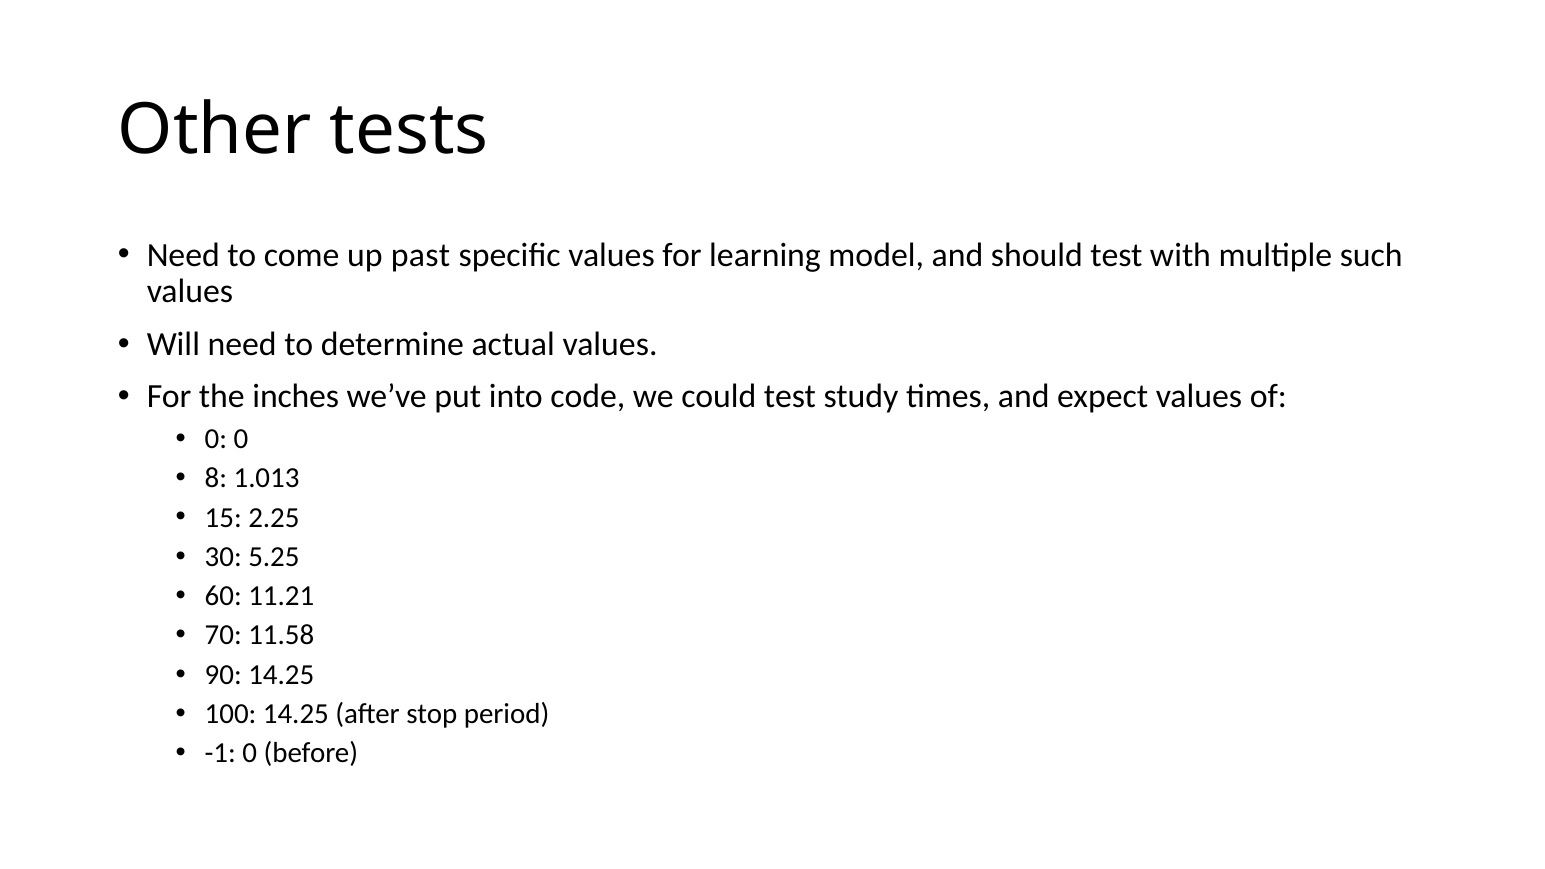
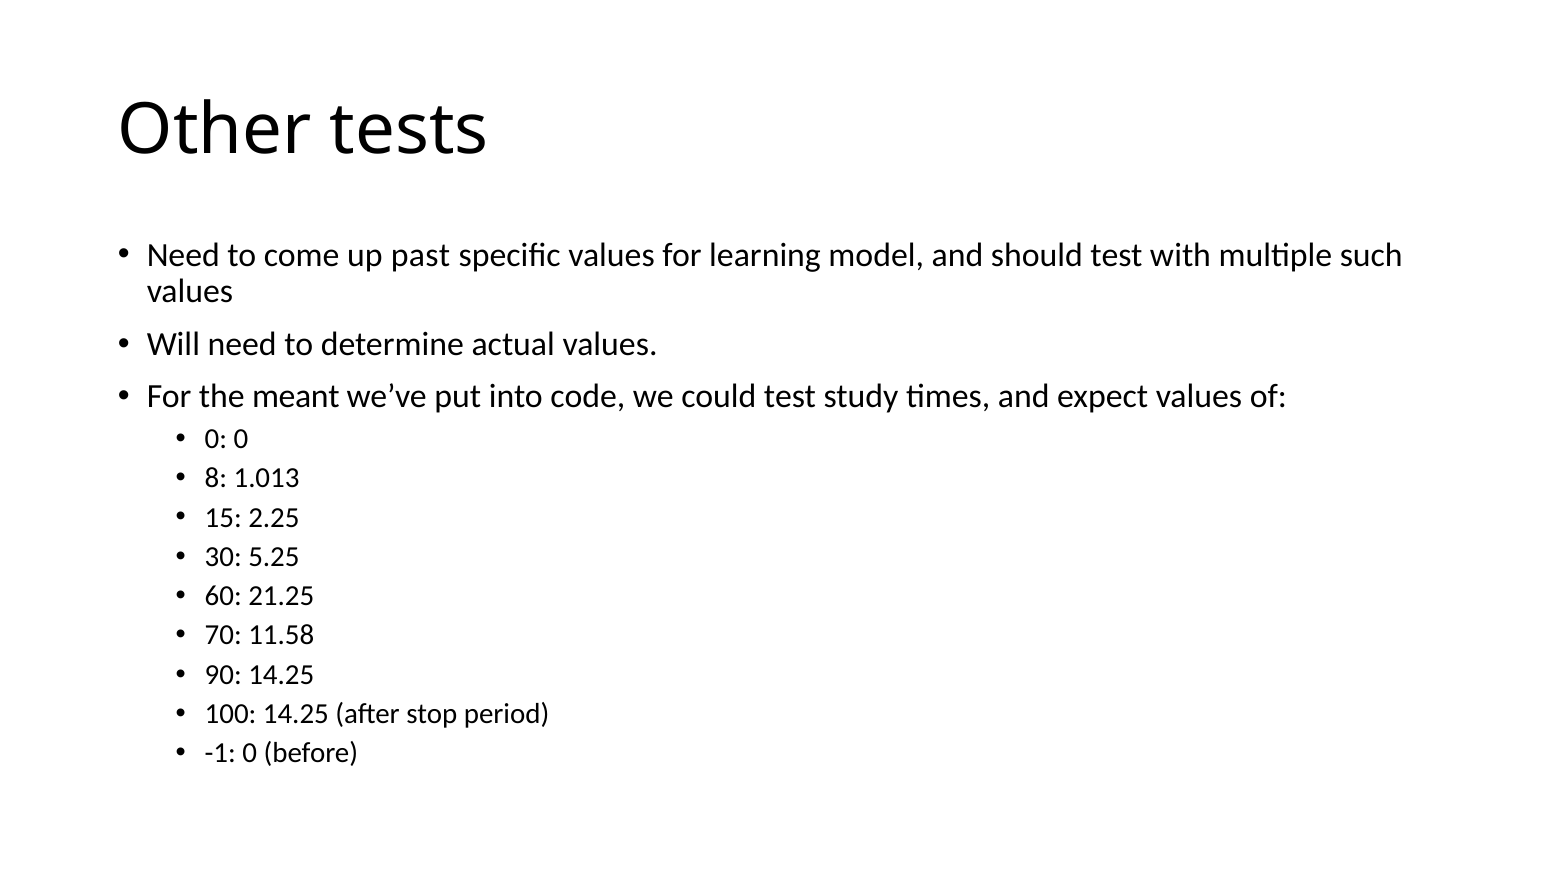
inches: inches -> meant (296, 397)
11.21: 11.21 -> 21.25 (281, 596)
